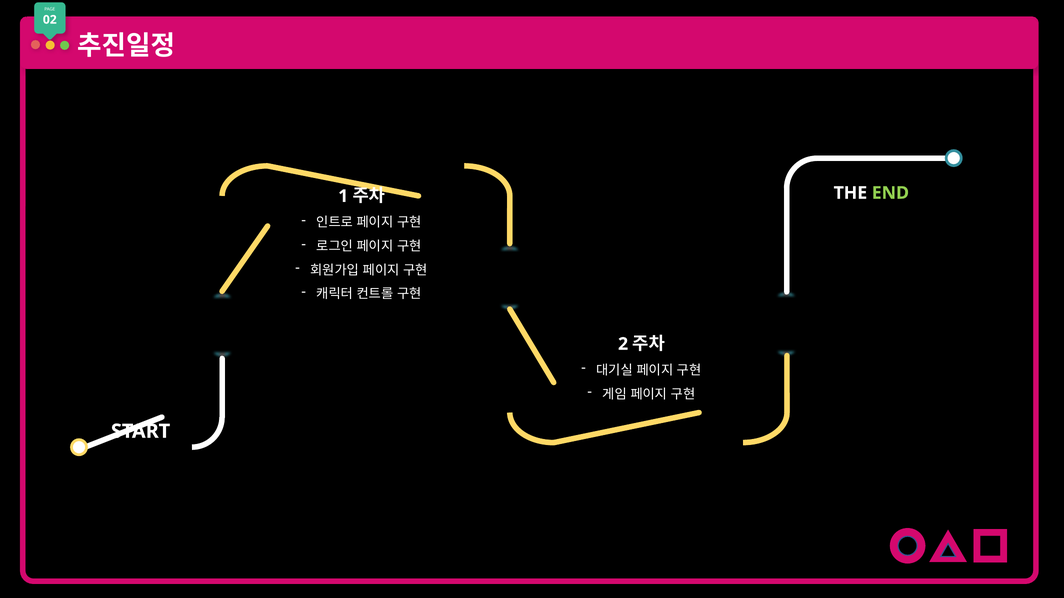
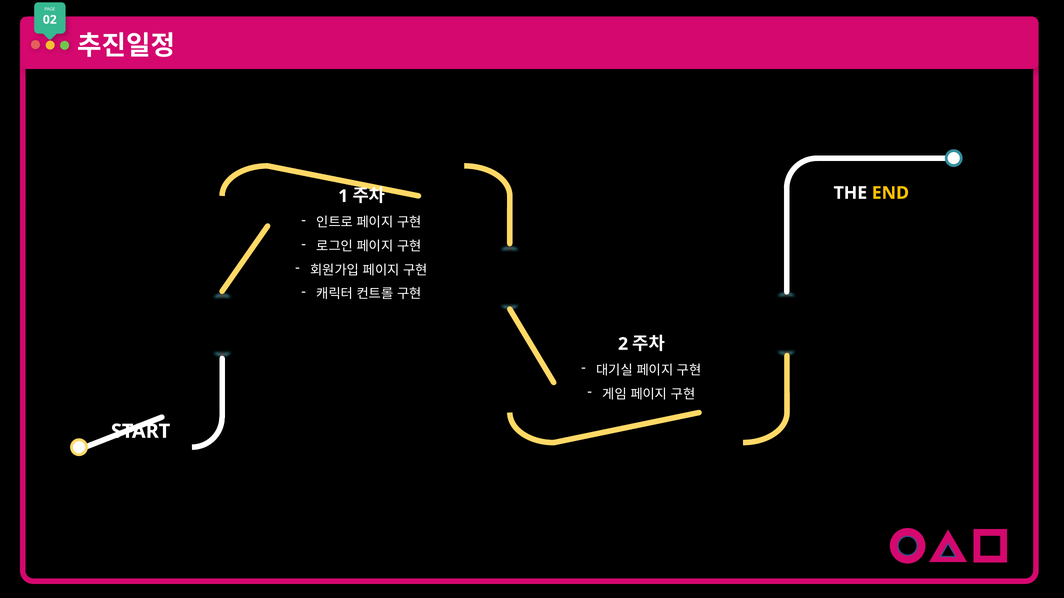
END colour: light green -> yellow (890, 193)
